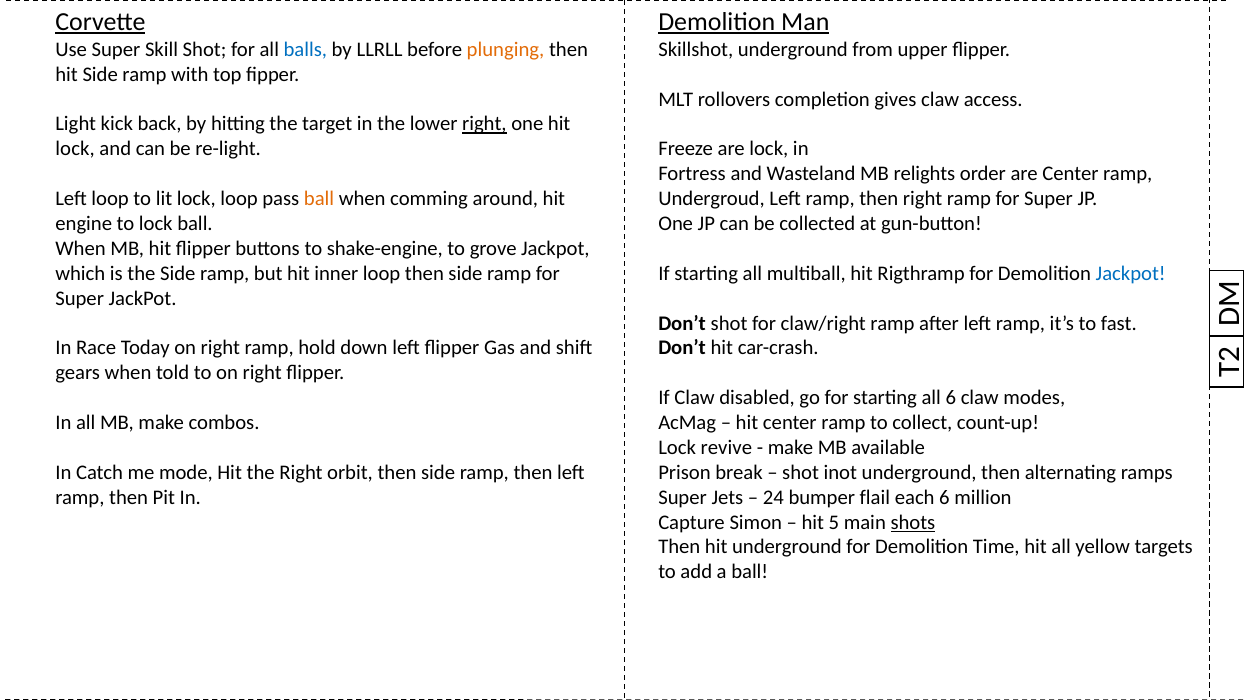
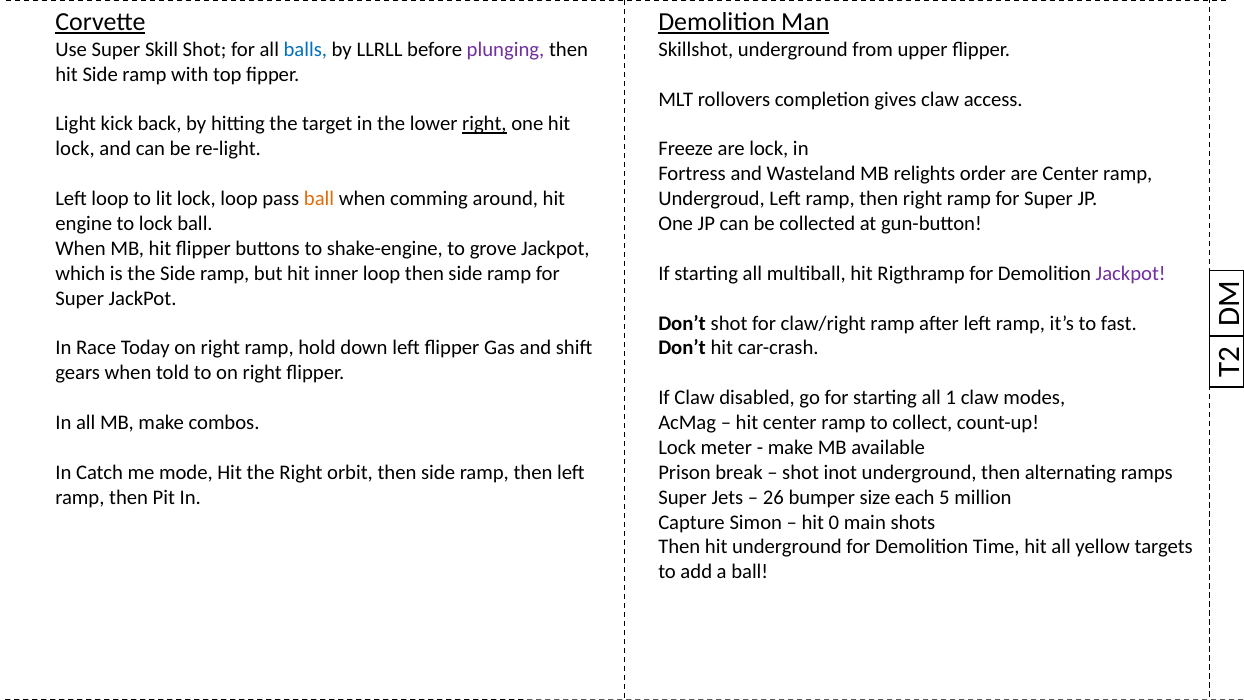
plunging colour: orange -> purple (506, 49)
Jackpot colour: blue -> purple (1131, 273)
all 6: 6 -> 1 (951, 398)
revive: revive -> meter (726, 447)
24: 24 -> 26 (773, 497)
flail: flail -> size (875, 497)
each 6: 6 -> 5 (944, 497)
5: 5 -> 0 (834, 522)
shots underline: present -> none (913, 522)
